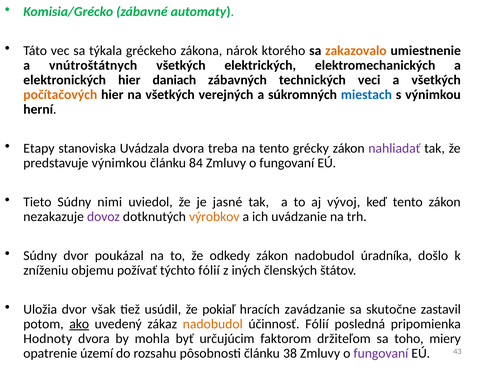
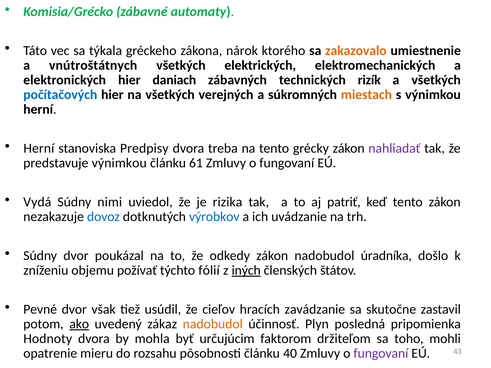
veci: veci -> rizík (369, 80)
počítačových colour: orange -> blue (60, 95)
miestach colour: blue -> orange (366, 95)
Etapy: Etapy -> Herní (39, 148)
Uvádzala: Uvádzala -> Predpisy (144, 148)
84: 84 -> 61 (196, 163)
Tieto: Tieto -> Vydá (37, 202)
jasné: jasné -> rizika (228, 202)
vývoj: vývoj -> patriť (344, 202)
dovoz colour: purple -> blue (103, 217)
výrobkov colour: orange -> blue (214, 217)
iných underline: none -> present (246, 271)
Uložia: Uložia -> Pevné (40, 309)
pokiaľ: pokiaľ -> cieľov (219, 309)
účinnosť Fólií: Fólií -> Plyn (317, 324)
miery: miery -> mohli (445, 339)
území: území -> mieru (97, 354)
38: 38 -> 40 (290, 354)
